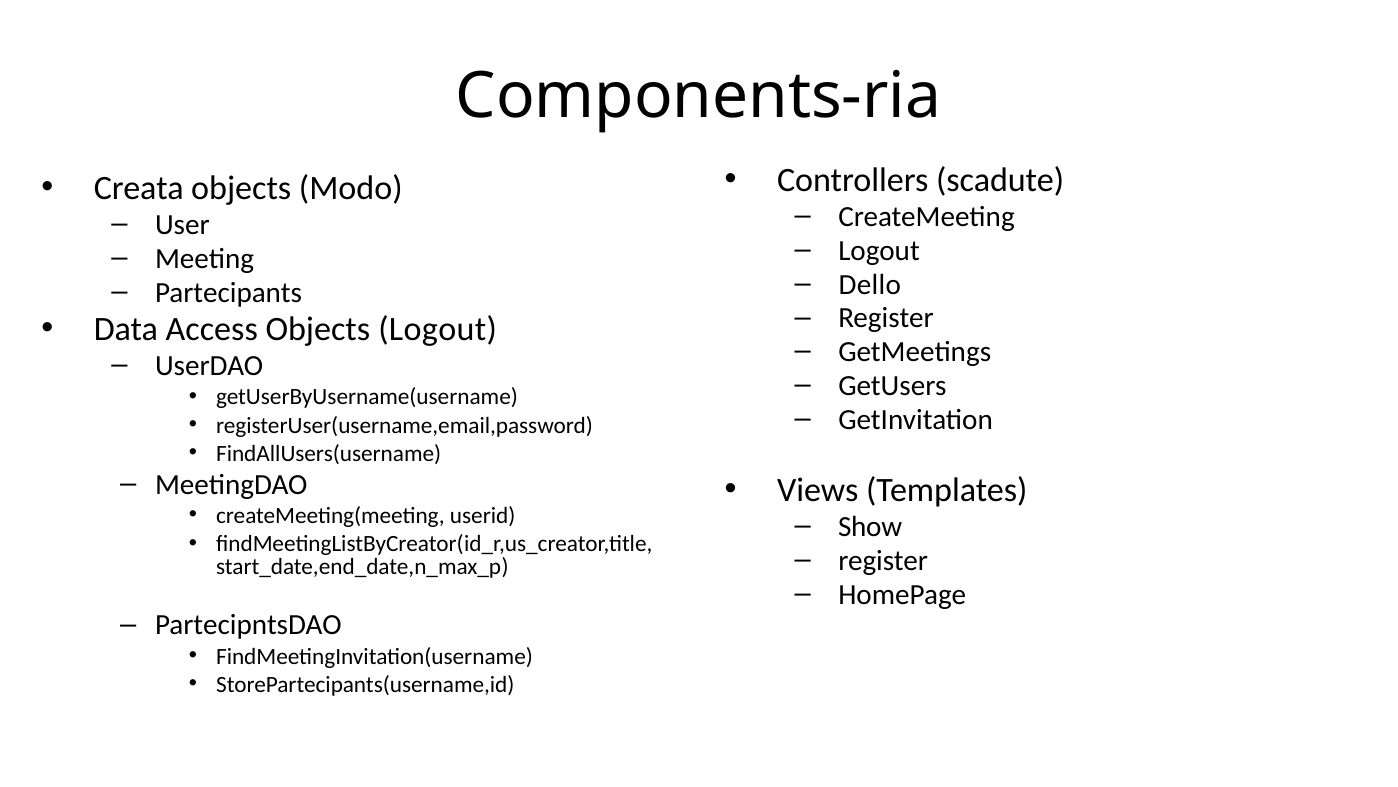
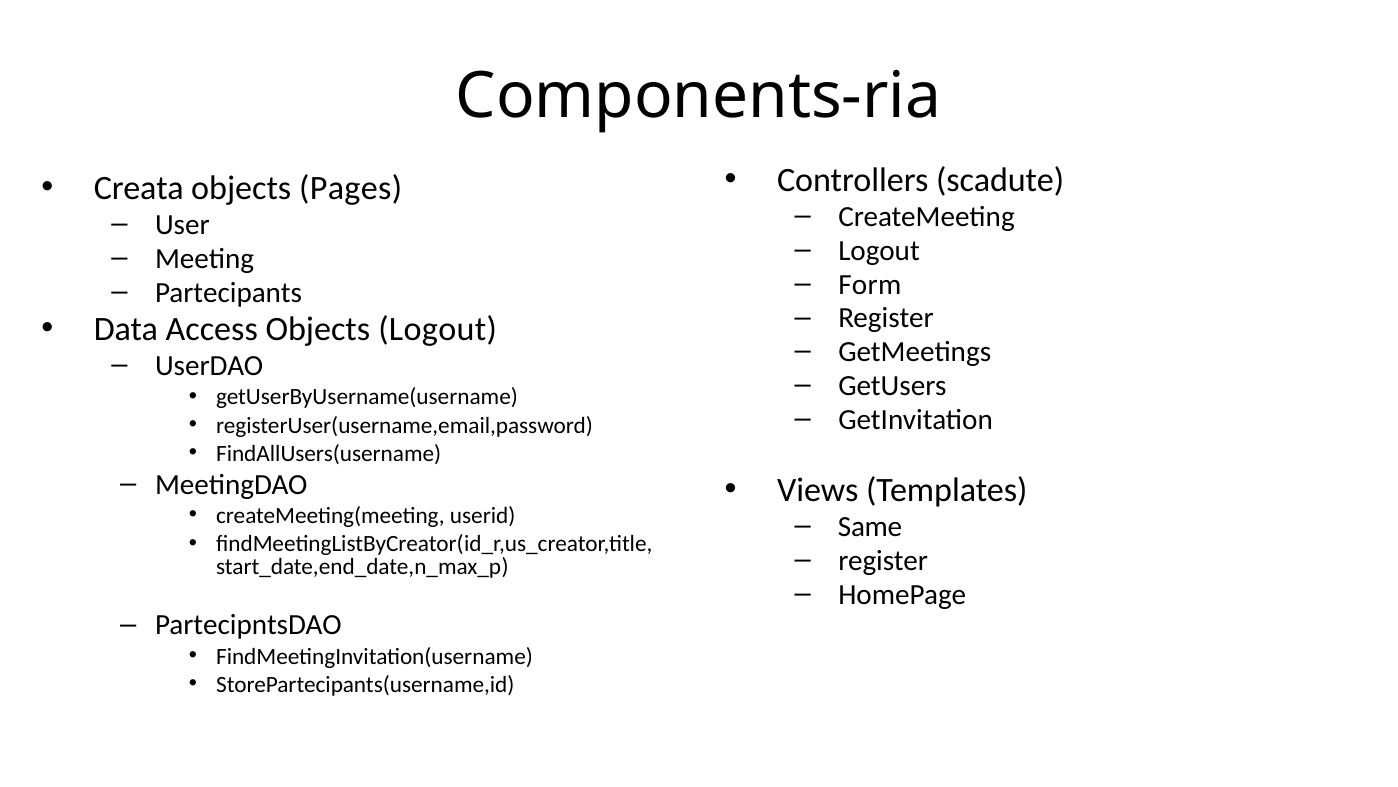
Modo: Modo -> Pages (351, 188)
Dello: Dello -> Form (870, 284)
Show: Show -> Same (870, 527)
